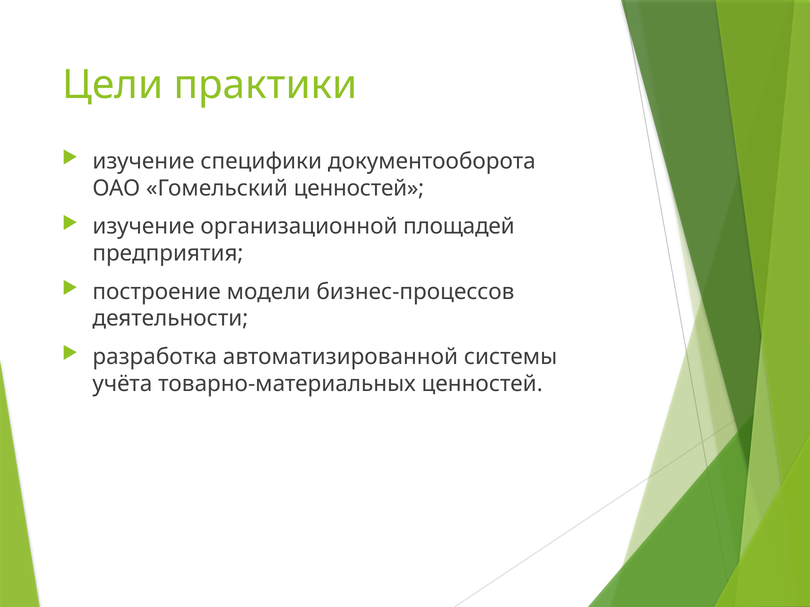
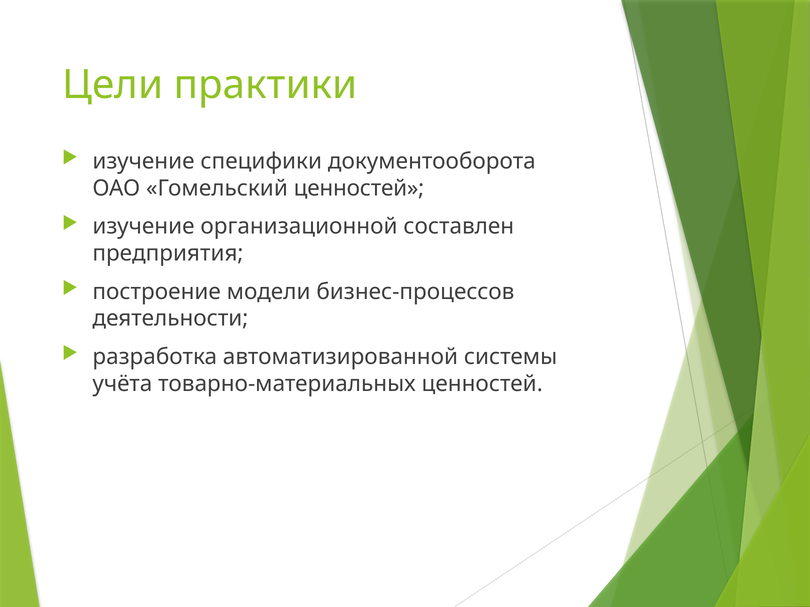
площадей: площадей -> составлен (459, 227)
